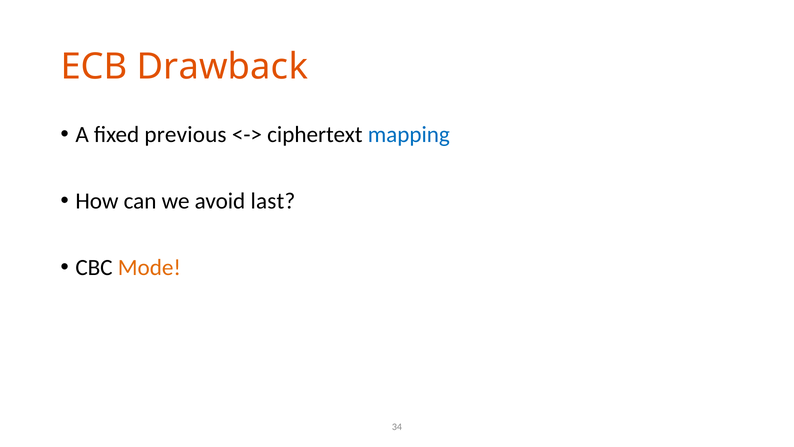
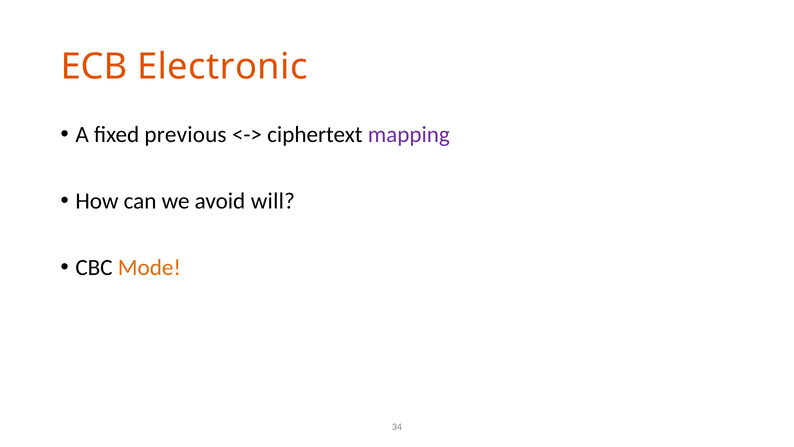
Drawback: Drawback -> Electronic (222, 67)
mapping colour: blue -> purple (409, 134)
last: last -> will (273, 201)
